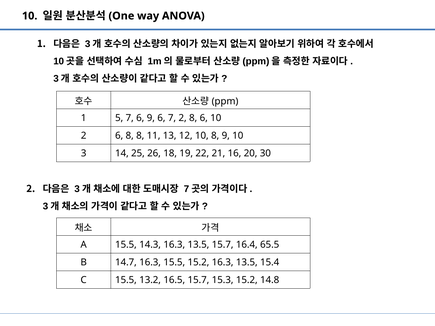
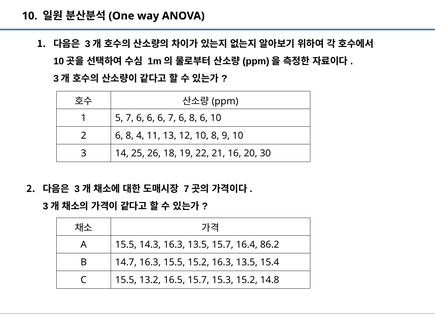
7 6 9: 9 -> 6 (151, 118)
6 7 2: 2 -> 6 (183, 118)
8 8: 8 -> 4 (140, 136)
65.5: 65.5 -> 86.2 (270, 245)
